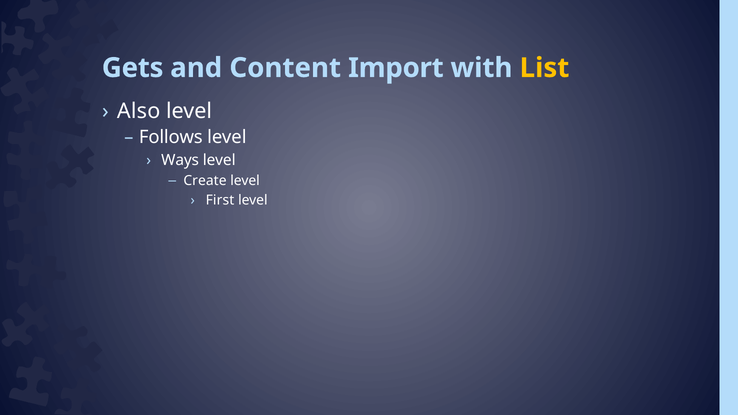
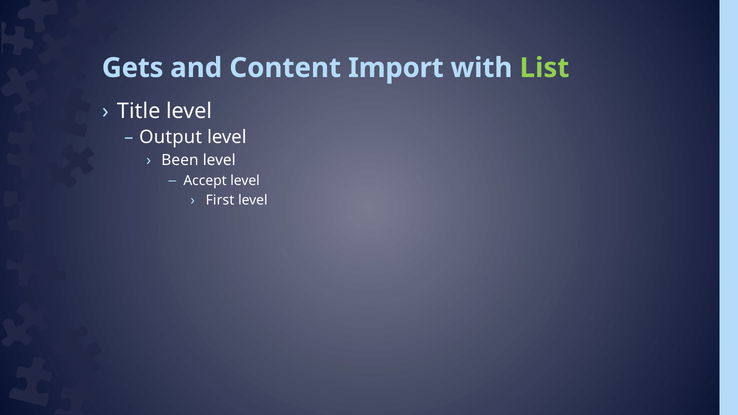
List colour: yellow -> light green (544, 68)
Also: Also -> Title (139, 111)
Follows: Follows -> Output (171, 137)
Ways: Ways -> Been (180, 160)
Create: Create -> Accept (205, 181)
